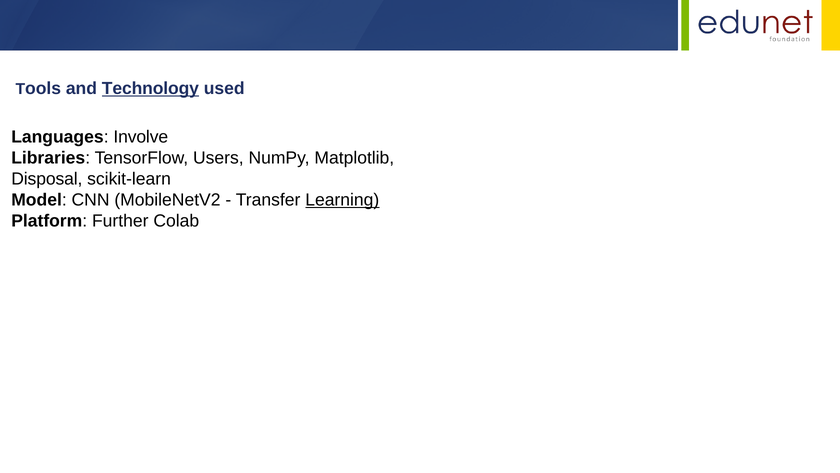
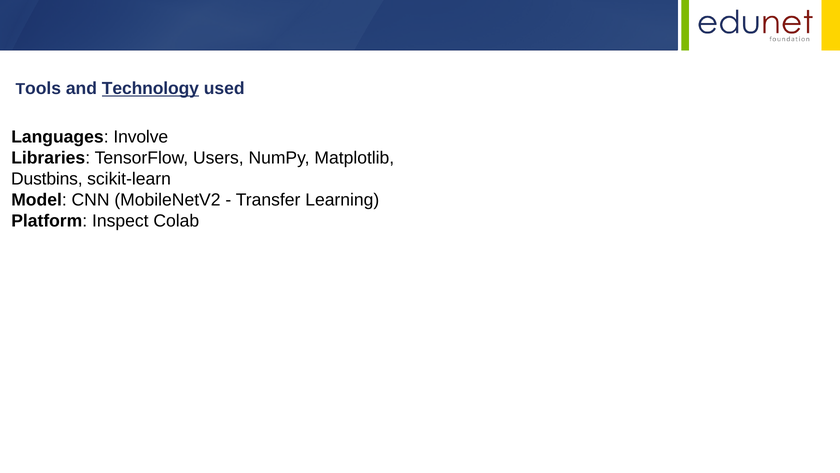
Disposal: Disposal -> Dustbins (47, 179)
Learning underline: present -> none (342, 200)
Further: Further -> Inspect (120, 221)
